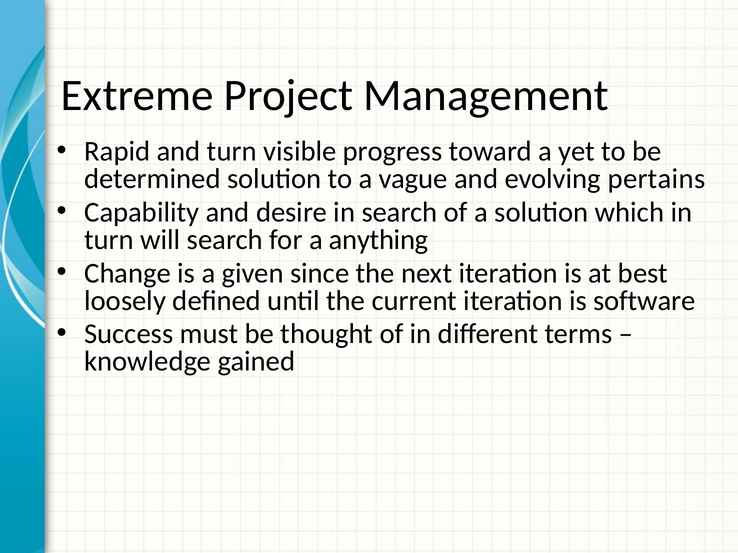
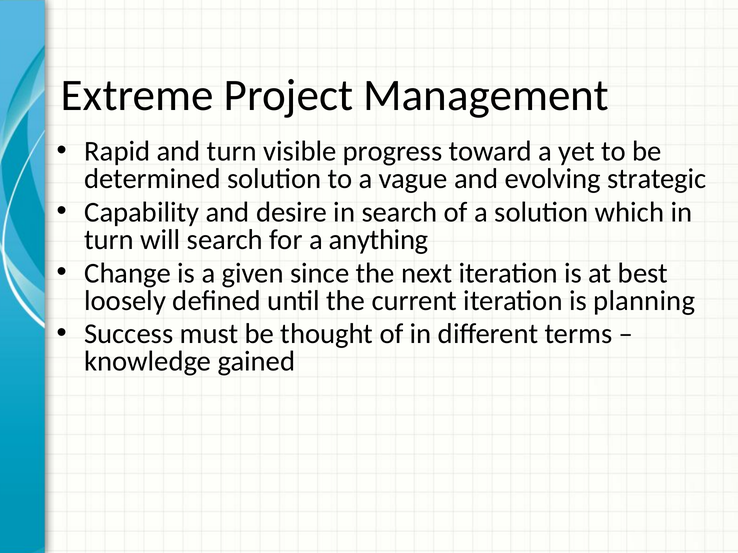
pertains: pertains -> strategic (657, 179)
software: software -> planning (644, 301)
